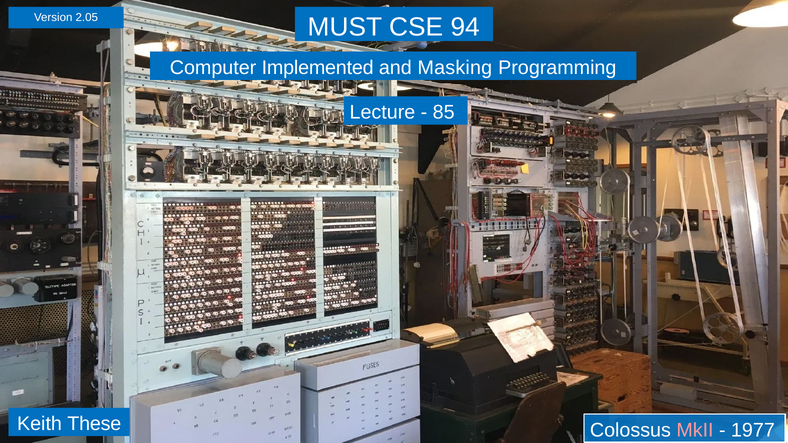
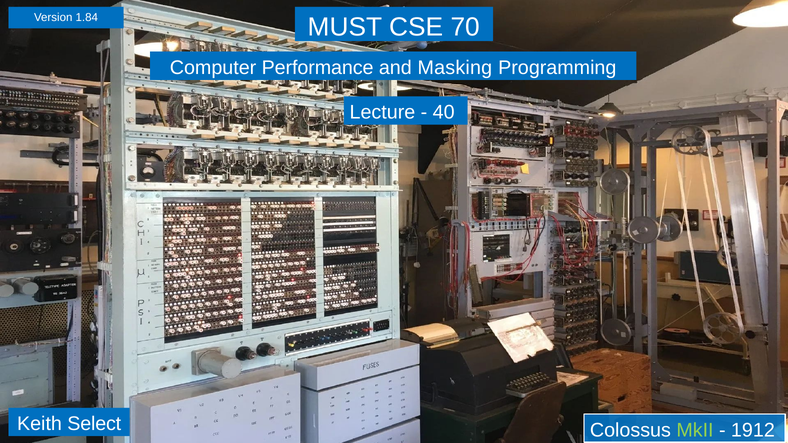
2.05: 2.05 -> 1.84 (87, 17)
94: 94 -> 70 (465, 27)
Implemented: Implemented -> Performance (318, 68)
85: 85 -> 40 (444, 113)
These: These -> Select (94, 424)
MkII colour: pink -> light green (695, 430)
1977: 1977 -> 1912 (753, 430)
